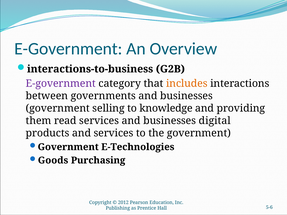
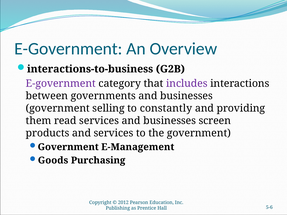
includes colour: orange -> purple (187, 84)
knowledge: knowledge -> constantly (166, 108)
digital: digital -> screen (215, 121)
E-Technologies: E-Technologies -> E-Management (138, 147)
